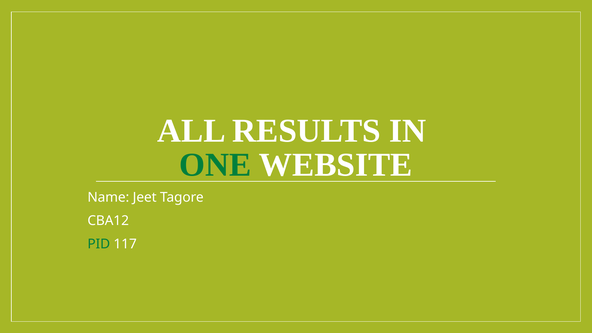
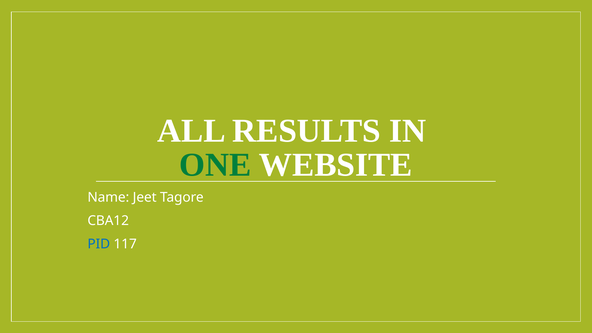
PID colour: green -> blue (99, 244)
